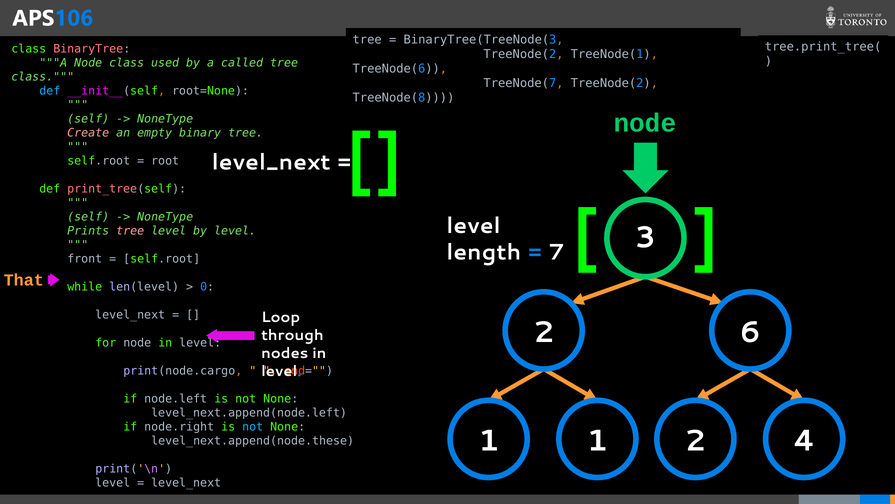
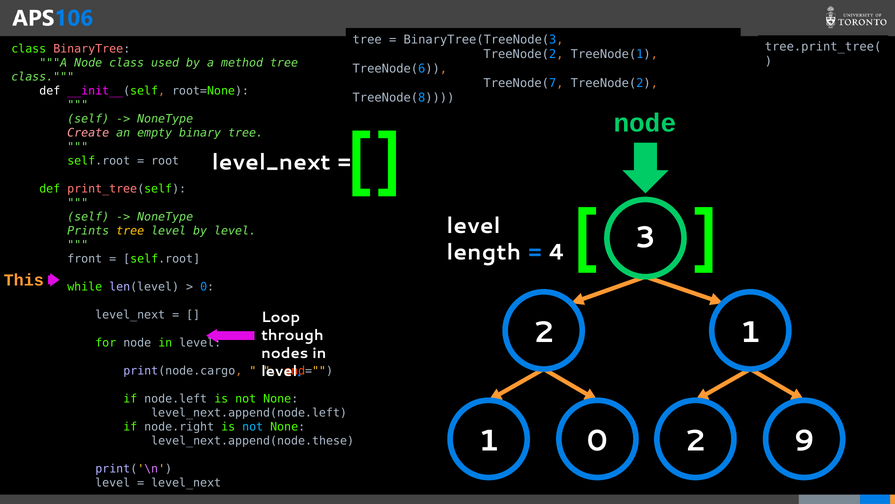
called: called -> method (242, 63)
def colour: light blue -> white (50, 91)
tree colour: pink -> yellow (130, 231)
7: 7 -> 4 (557, 252)
That: That -> This (24, 280)
2 6: 6 -> 1 (750, 332)
1 1: 1 -> 0 (597, 440)
4: 4 -> 9 (804, 440)
